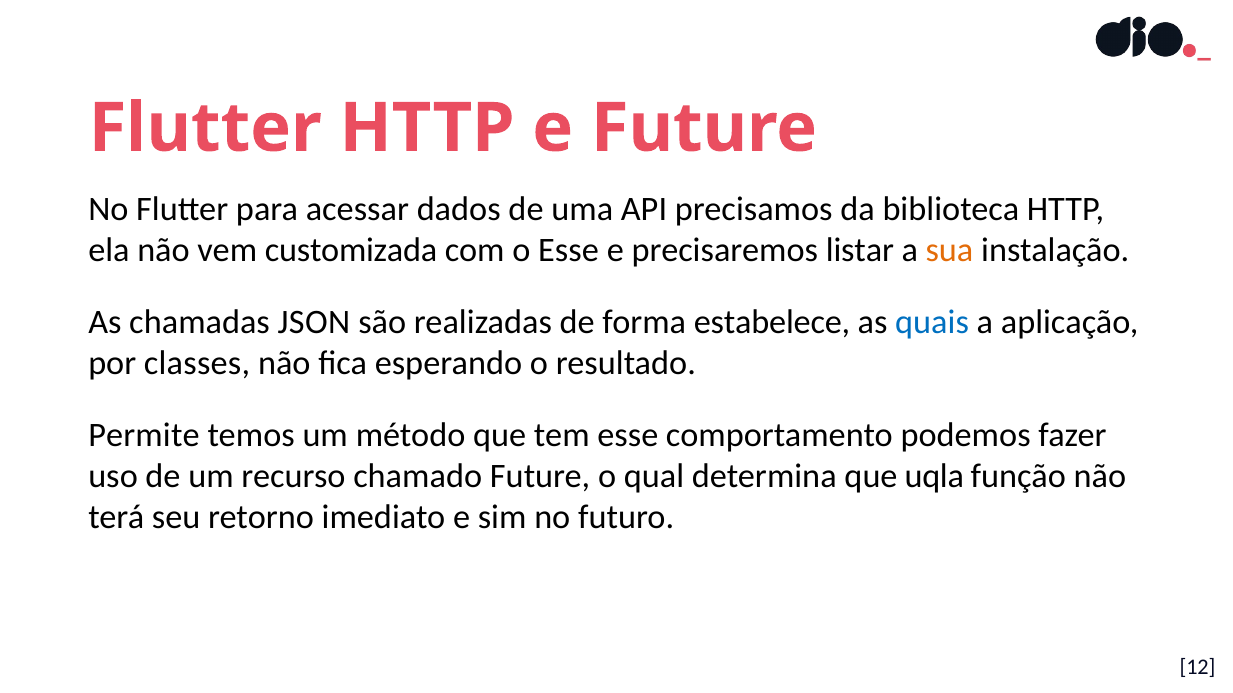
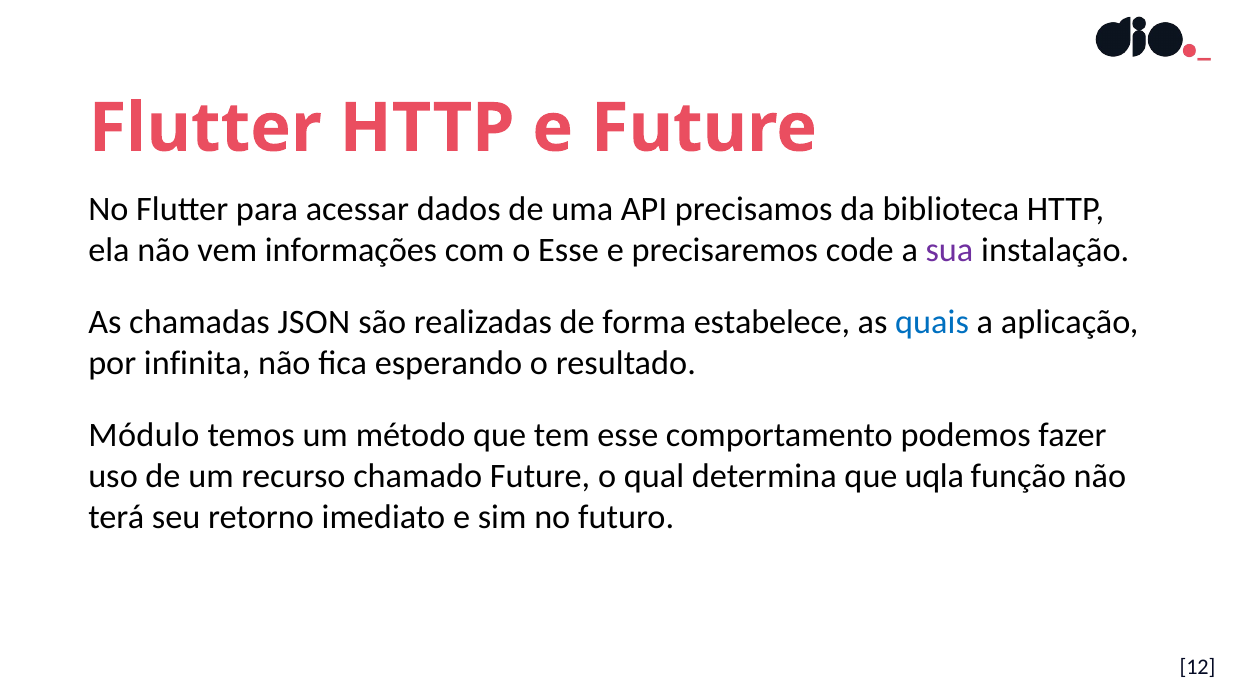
customizada: customizada -> informações (351, 251)
listar: listar -> code (860, 251)
sua colour: orange -> purple (949, 251)
classes: classes -> infinita (197, 364)
Permite: Permite -> Módulo (144, 436)
